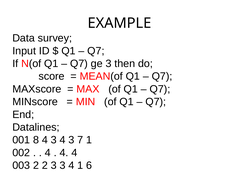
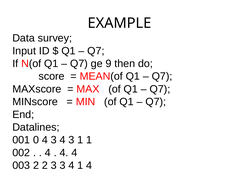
ge 3: 3 -> 9 (109, 64)
8: 8 -> 0 (36, 140)
3 7: 7 -> 1 (80, 140)
1 6: 6 -> 4 (89, 166)
